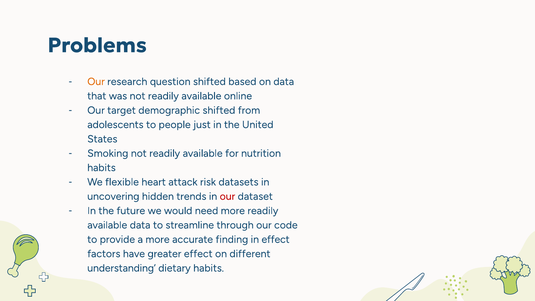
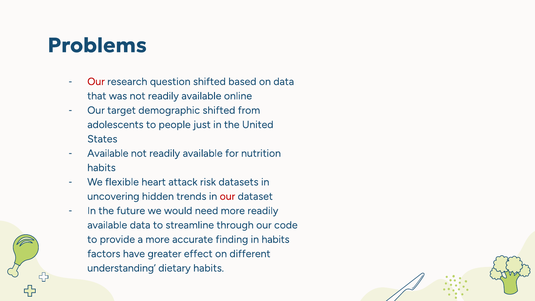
Our colour: orange -> red (96, 82)
Smoking: Smoking -> Available (108, 153)
in effect: effect -> habits (276, 239)
